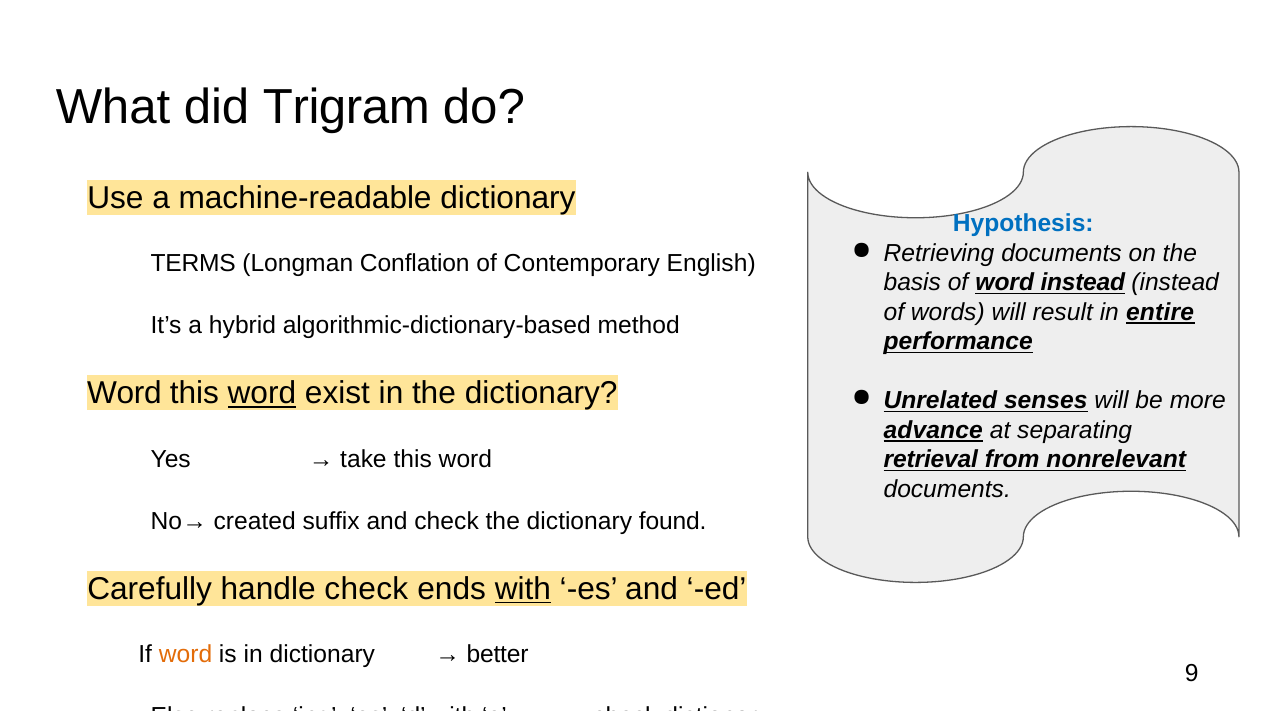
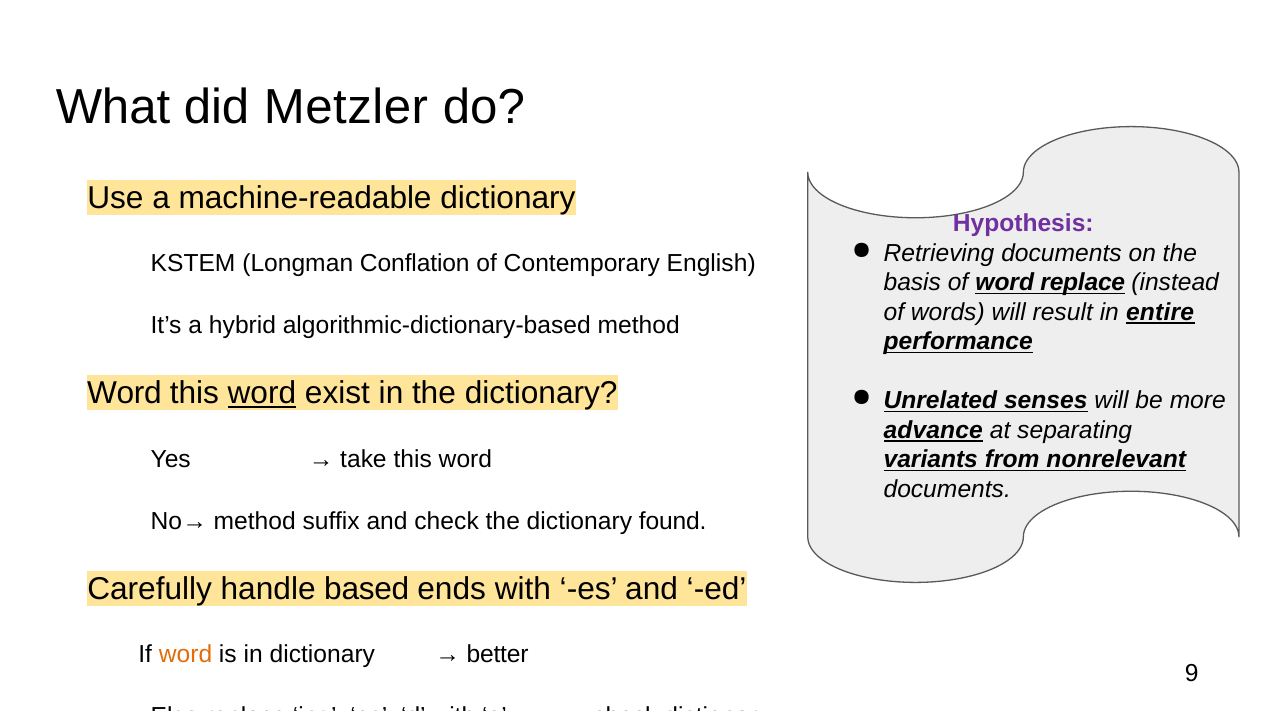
Trigram: Trigram -> Metzler (346, 107)
Hypothesis colour: blue -> purple (1023, 224)
TERMS: TERMS -> KSTEM (193, 264)
word instead: instead -> replace (1083, 283)
retrieval: retrieval -> variants (931, 460)
created: created -> method (255, 521)
handle check: check -> based (367, 589)
with underline: present -> none (523, 589)
